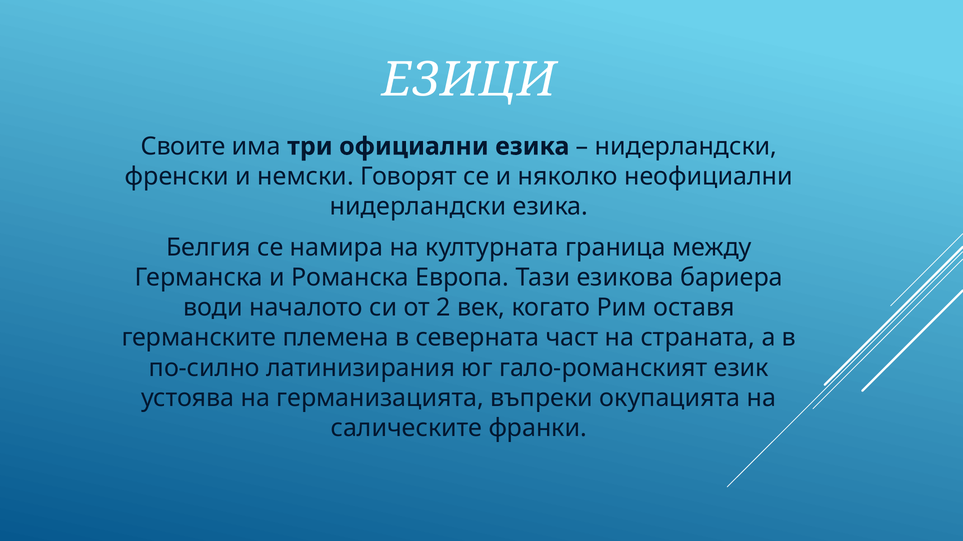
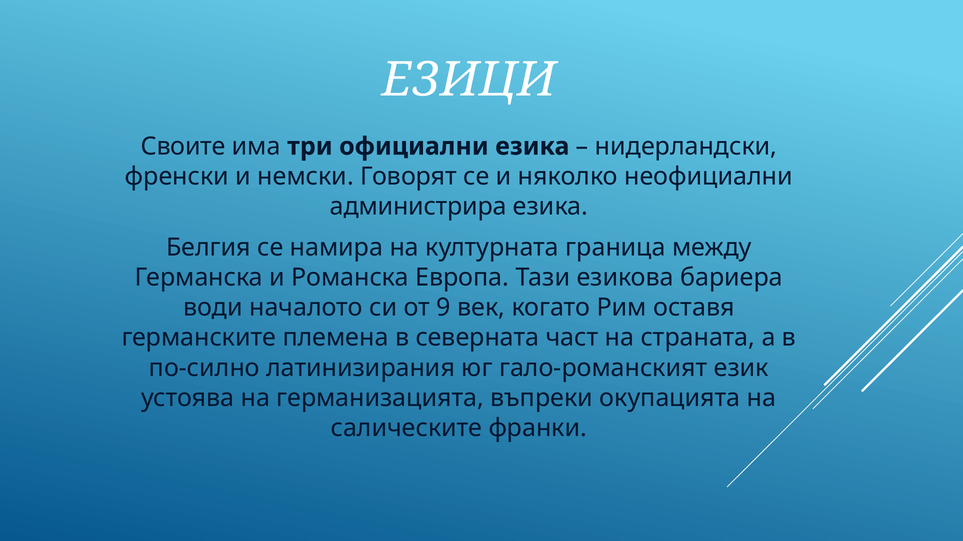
нидерландски: нидерландски -> администрира (418, 207)
2: 2 -> 9 (444, 308)
